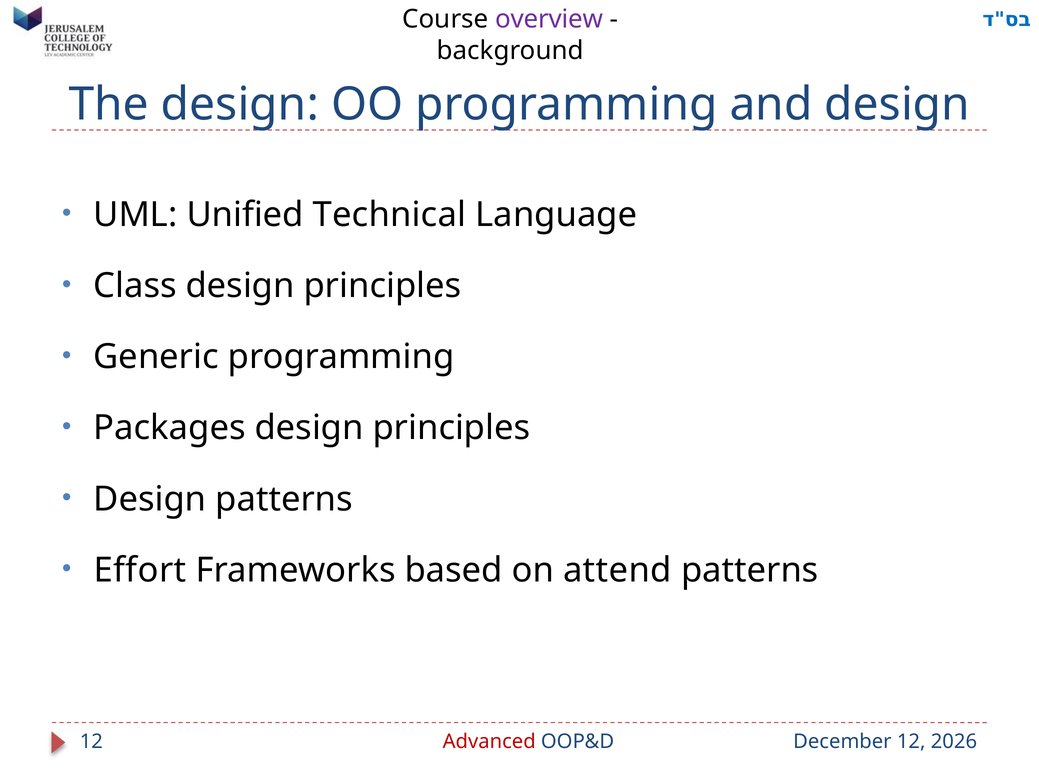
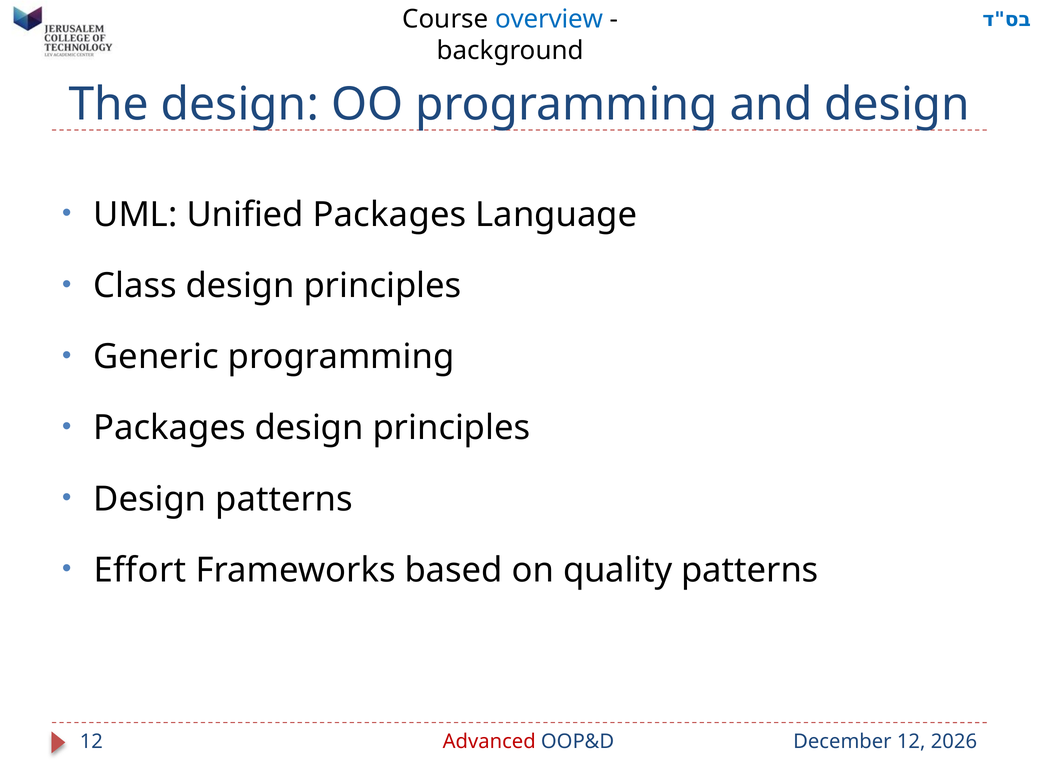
overview colour: purple -> blue (549, 19)
Unified Technical: Technical -> Packages (390, 215)
attend: attend -> quality (618, 570)
